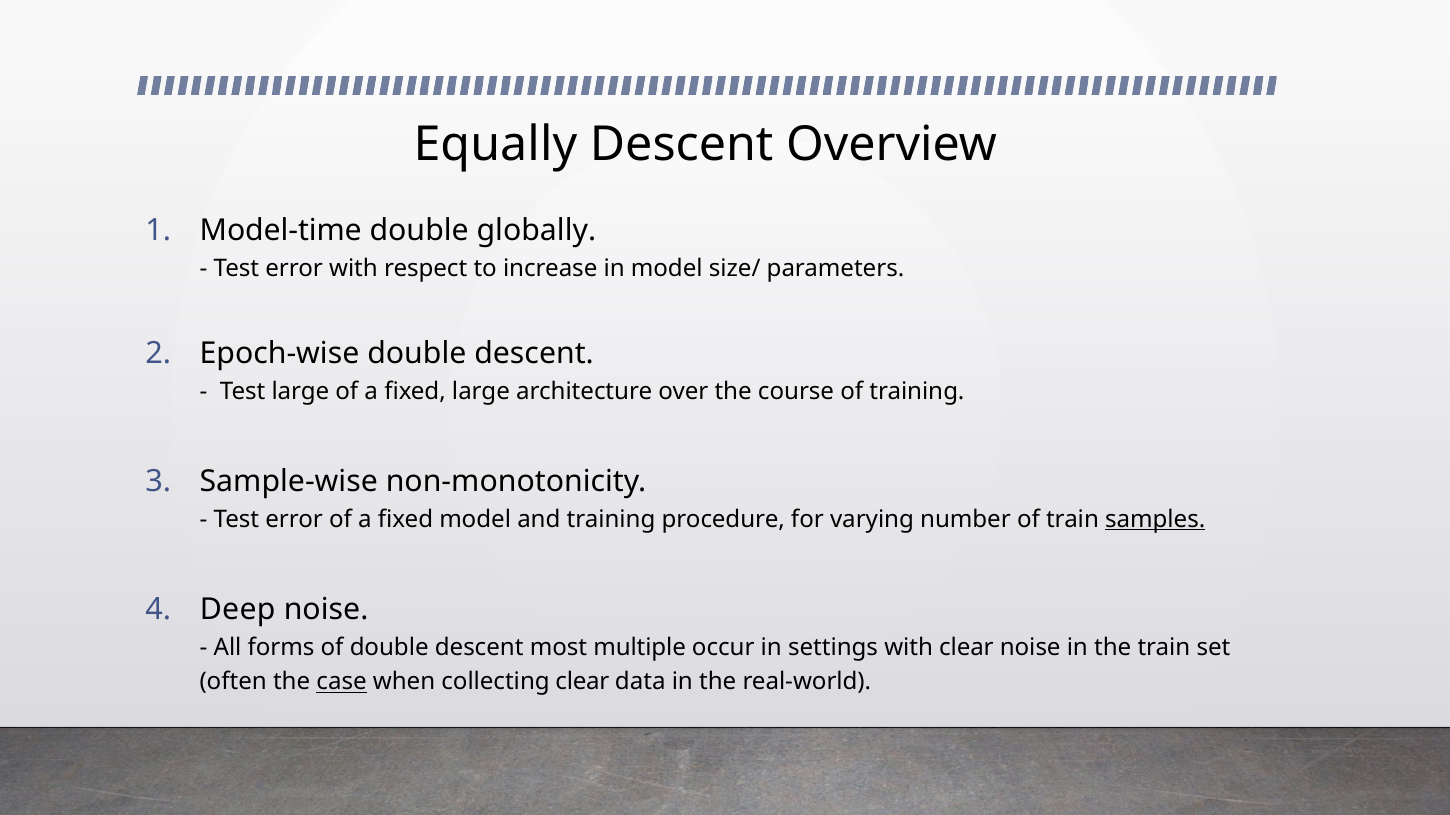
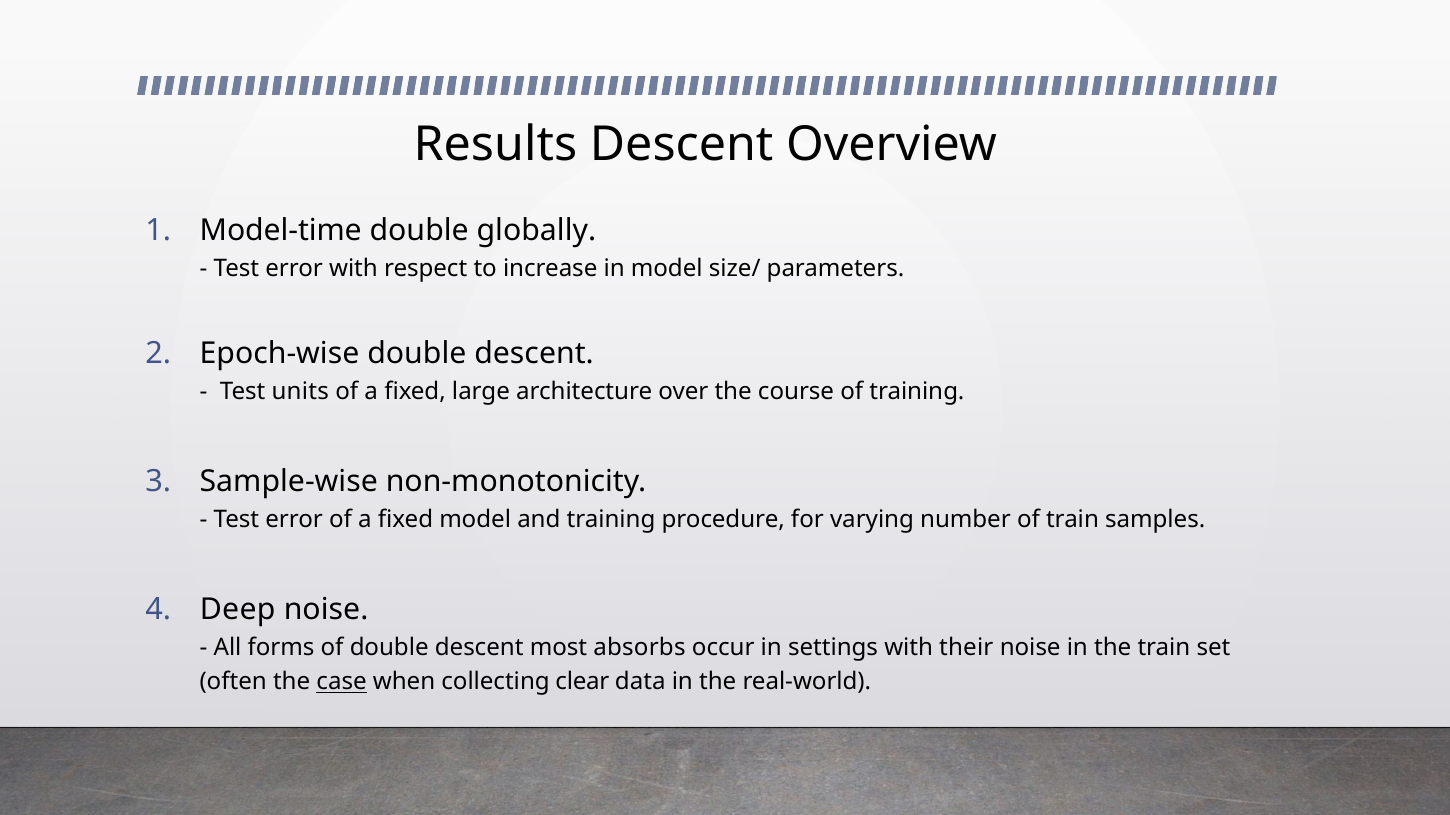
Equally: Equally -> Results (495, 145)
Test large: large -> units (300, 391)
samples underline: present -> none (1155, 520)
multiple: multiple -> absorbs (639, 648)
with clear: clear -> their (966, 648)
